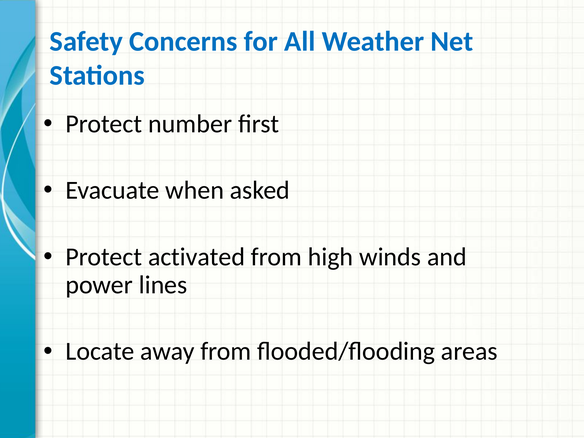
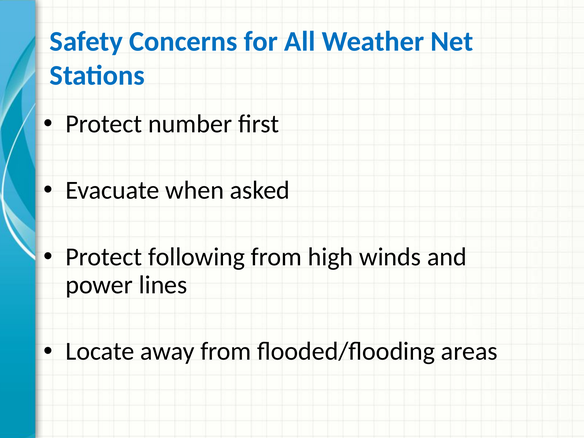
activated: activated -> following (197, 257)
